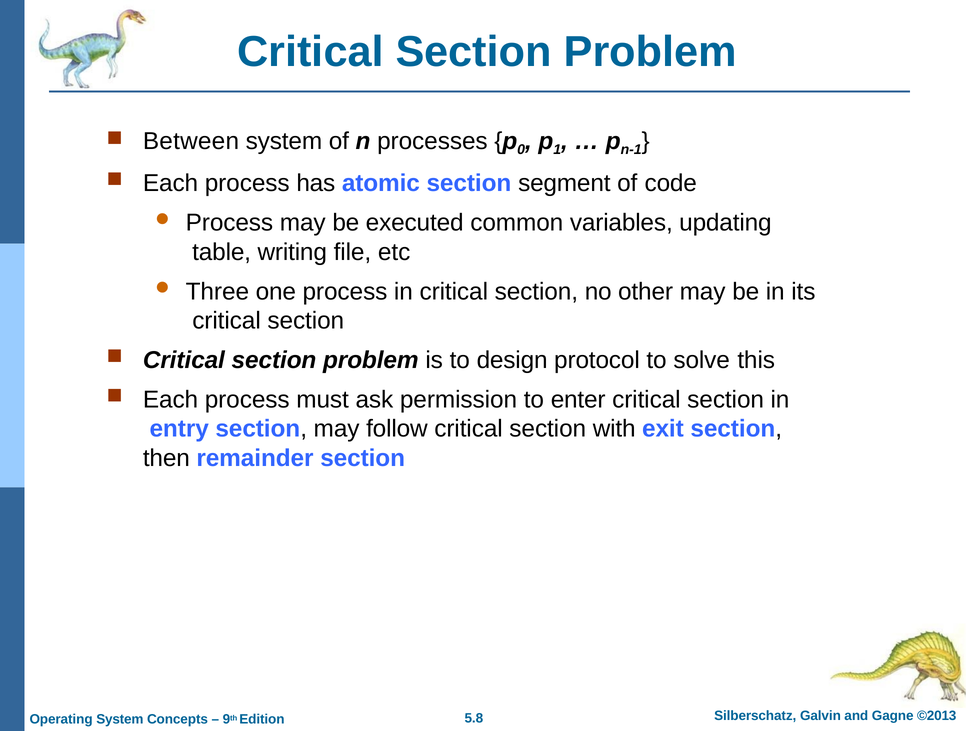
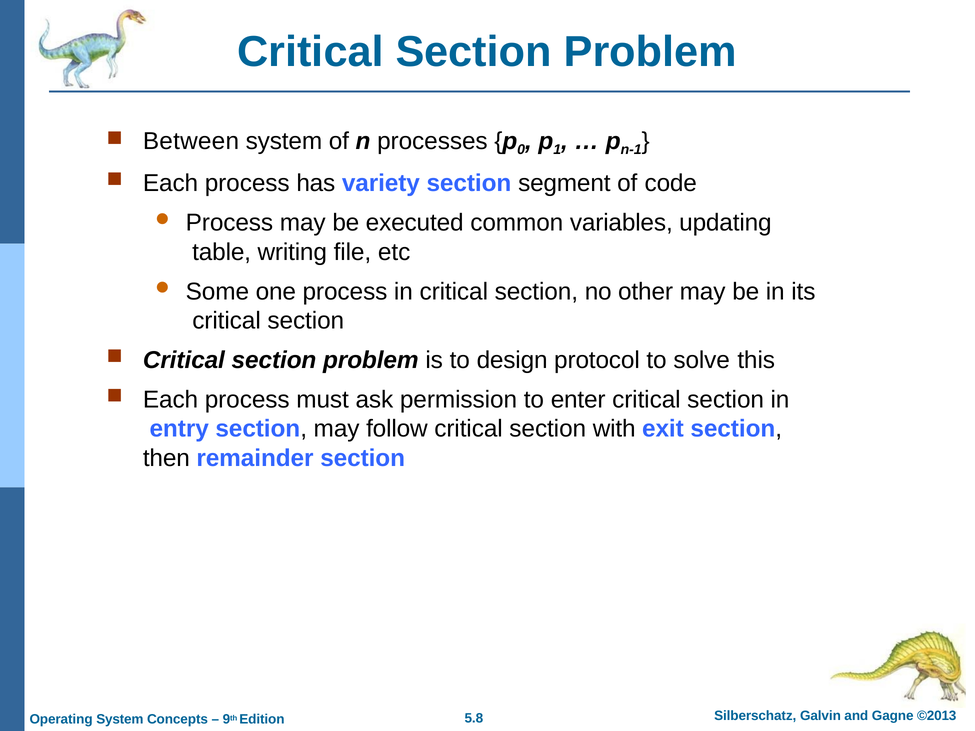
atomic: atomic -> variety (381, 184)
Three: Three -> Some (217, 292)
